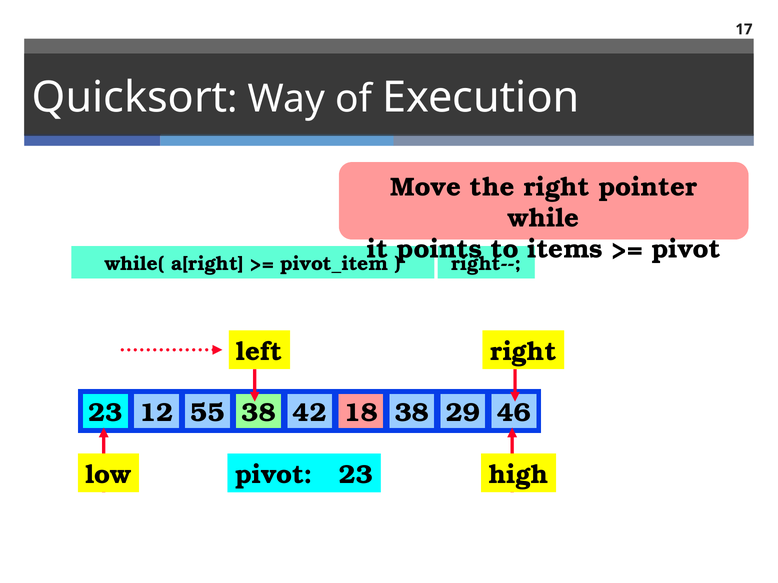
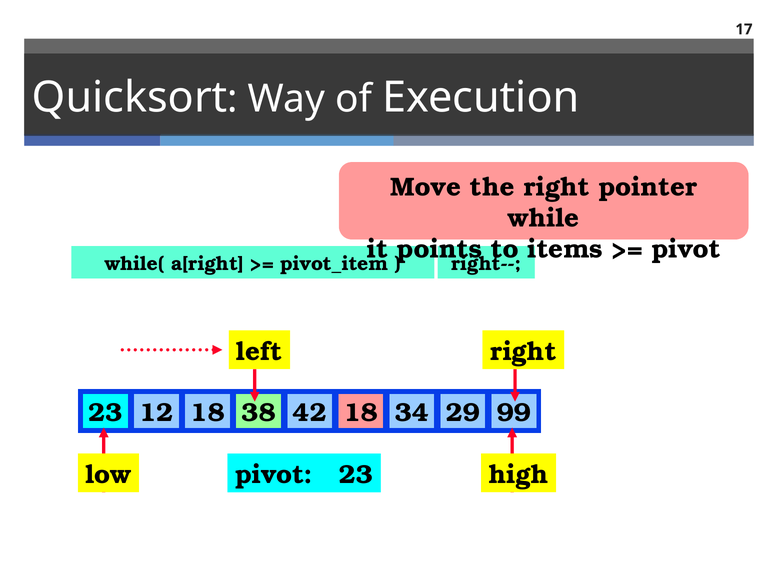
12 55: 55 -> 18 (208, 413)
18 38: 38 -> 34 (412, 413)
46: 46 -> 99 (514, 413)
